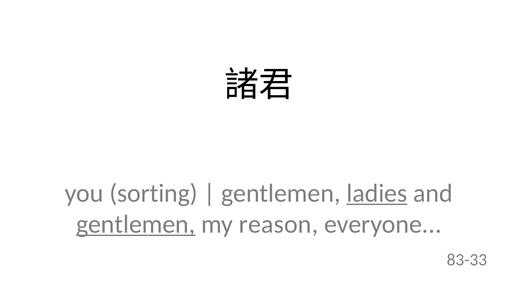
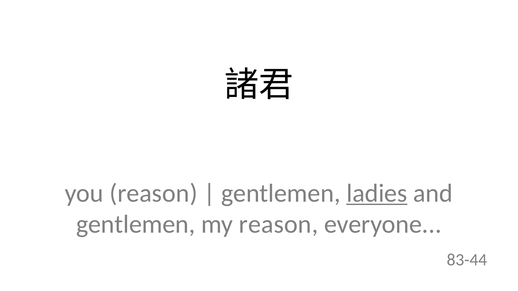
you sorting: sorting -> reason (153, 193)
gentlemen underline: present -> none (136, 225)
83-33: 83-33 -> 83-44 (467, 260)
